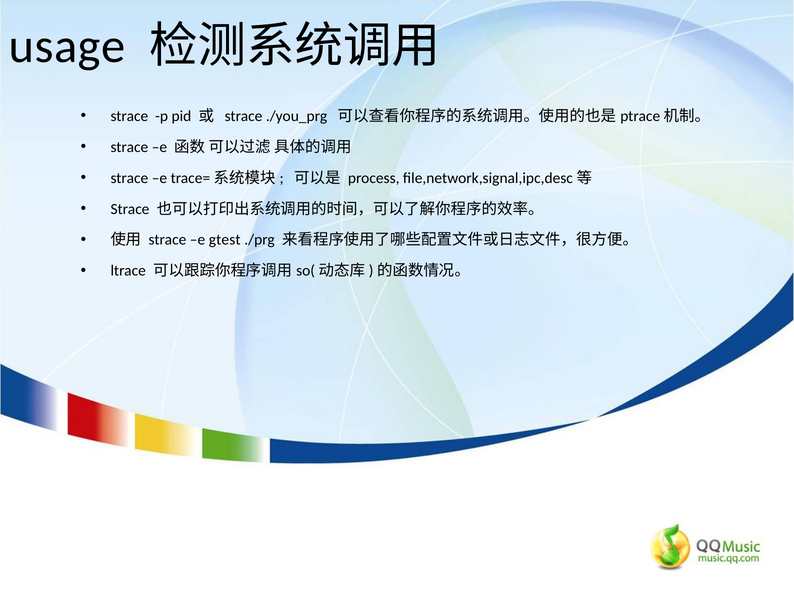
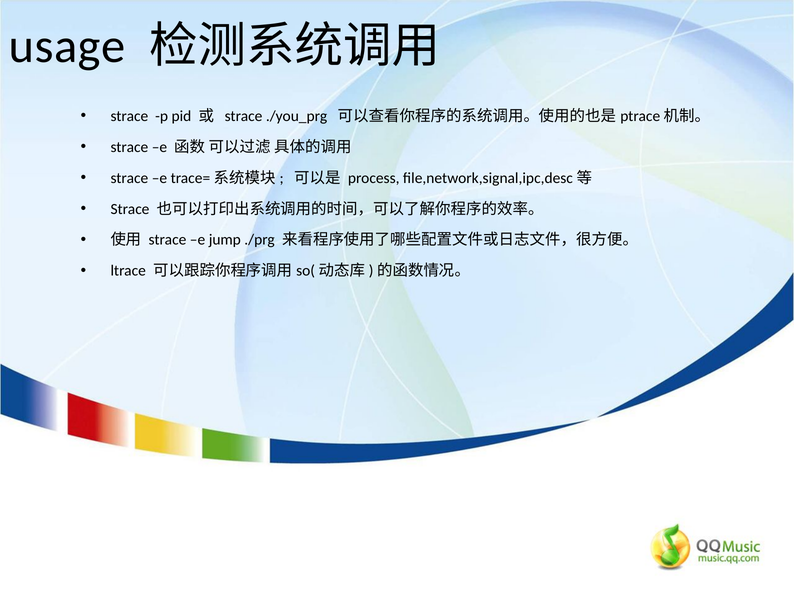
gtest: gtest -> jump (225, 240)
